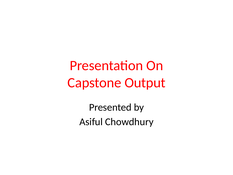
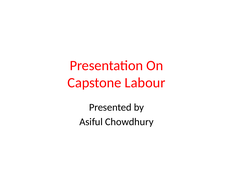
Output: Output -> Labour (145, 83)
